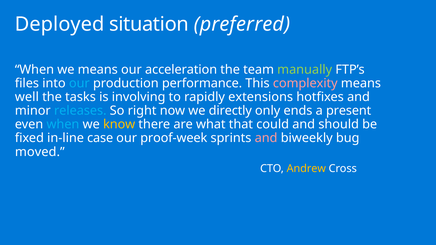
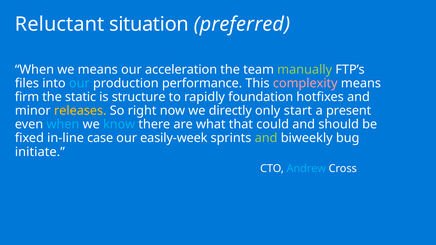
Deployed: Deployed -> Reluctant (60, 24)
well: well -> firm (27, 97)
tasks: tasks -> static (81, 97)
involving: involving -> structure (139, 97)
extensions: extensions -> foundation (261, 97)
releases colour: light blue -> yellow (80, 111)
ends: ends -> start (298, 111)
know colour: yellow -> light blue (119, 125)
proof-week: proof-week -> easily-week (174, 138)
and colour: pink -> light green (266, 138)
moved: moved -> initiate (40, 152)
Andrew colour: yellow -> light blue (306, 169)
